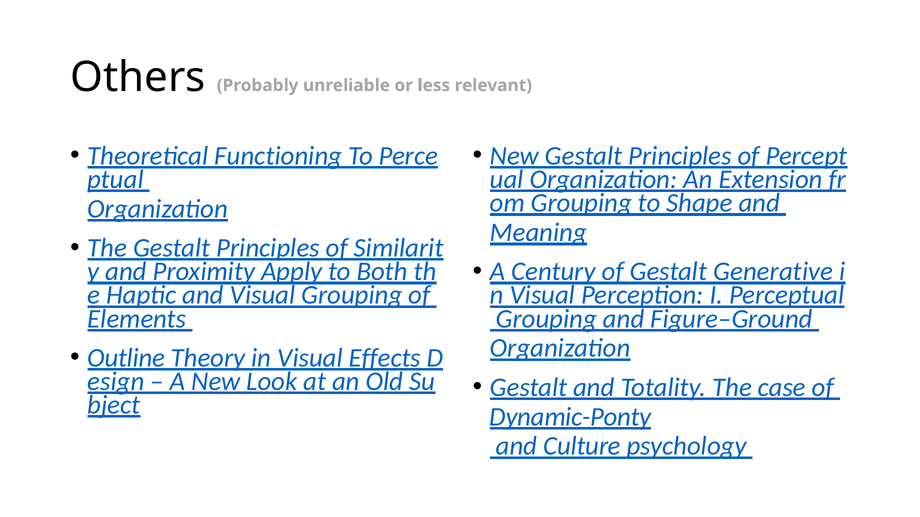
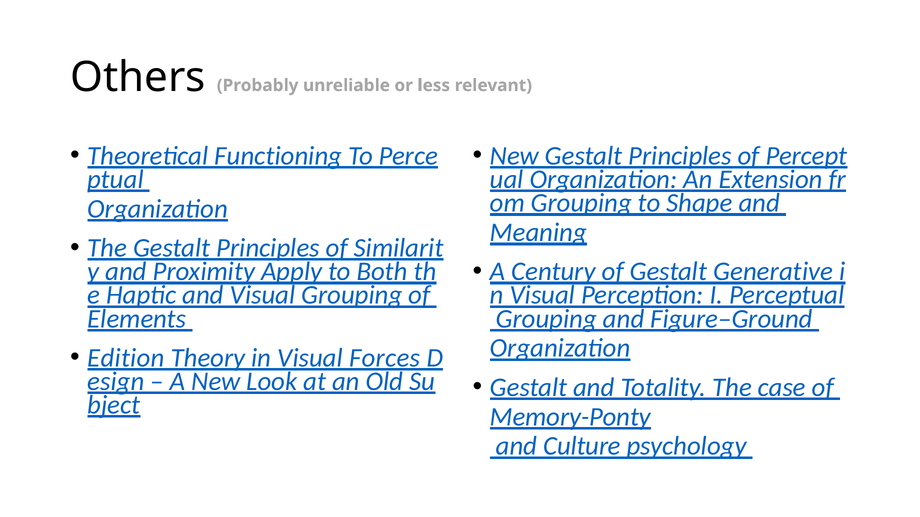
Outline: Outline -> Edition (126, 358)
Effects: Effects -> Forces (385, 358)
Dynamic-Ponty: Dynamic-Ponty -> Memory-Ponty (570, 417)
